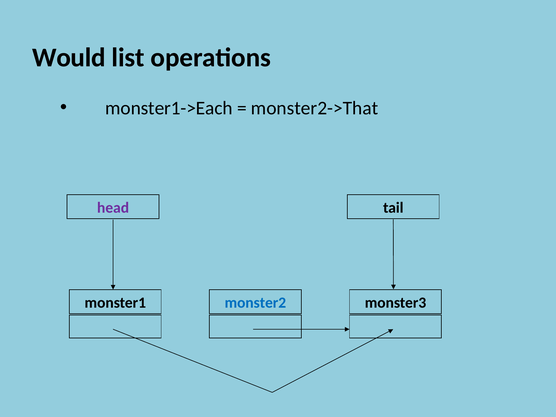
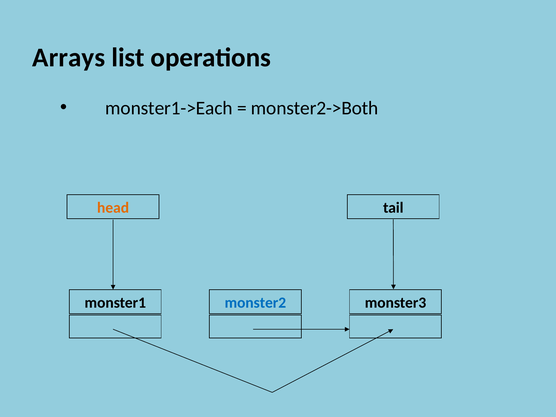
Would: Would -> Arrays (69, 58)
monster2->That: monster2->That -> monster2->Both (315, 108)
head colour: purple -> orange (113, 208)
